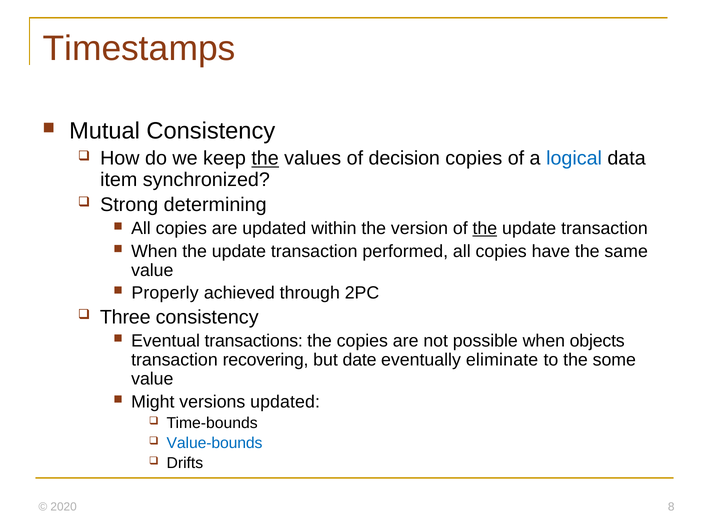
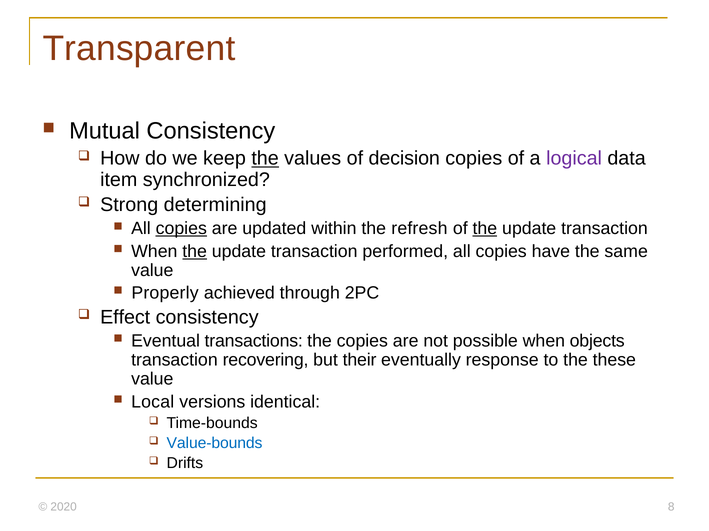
Timestamps: Timestamps -> Transparent (139, 49)
logical colour: blue -> purple (574, 159)
copies underline: none -> present (181, 229)
version: version -> refresh (419, 229)
the underline: none -> present (195, 252)
Three: Three -> Effect (125, 318)
date: date -> their (360, 360)
eliminate: eliminate -> response (502, 360)
some: some -> these (614, 360)
Might: Might -> Local (153, 402)
versions updated: updated -> identical (285, 402)
